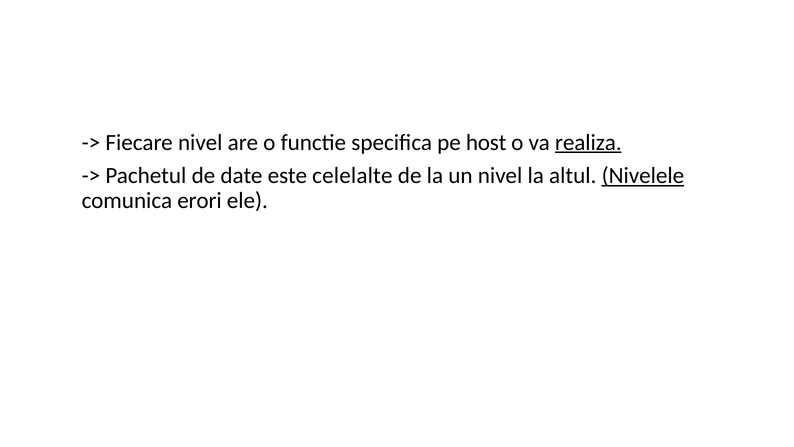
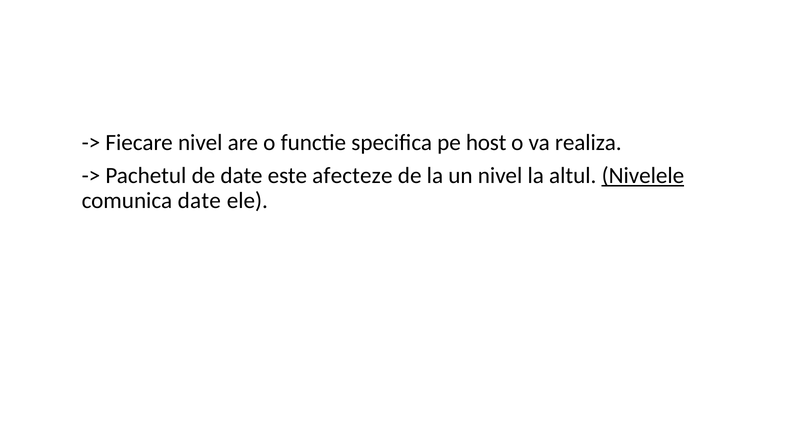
realiza underline: present -> none (588, 142)
celelalte: celelalte -> afecteze (352, 176)
comunica erori: erori -> date (199, 201)
